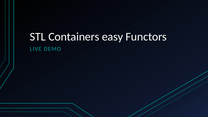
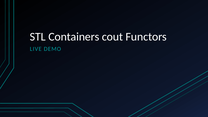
easy: easy -> cout (112, 37)
